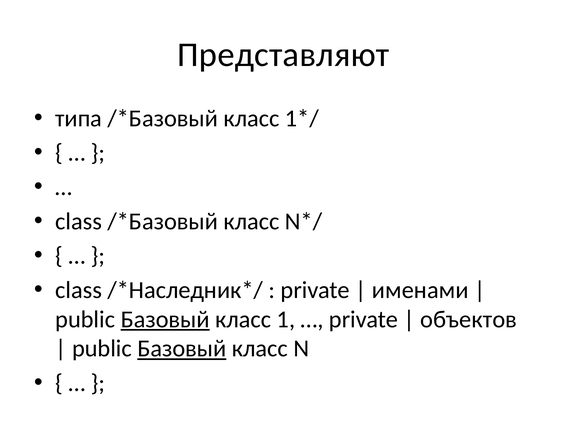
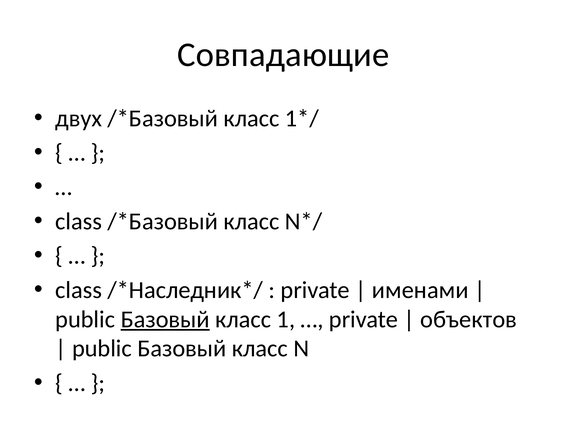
Представляют: Представляют -> Совпадающие (283, 55)
типа: типа -> двух (79, 118)
Базовый underline: present -> none (182, 349)
